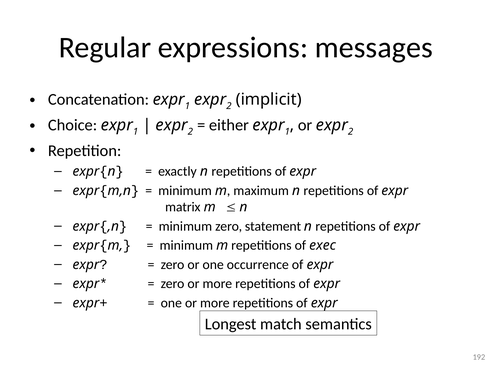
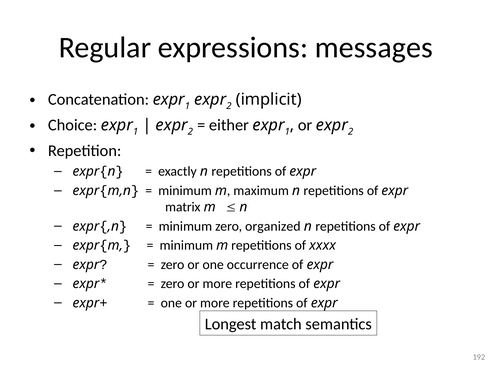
statement: statement -> organized (273, 226)
exec: exec -> xxxx (323, 245)
